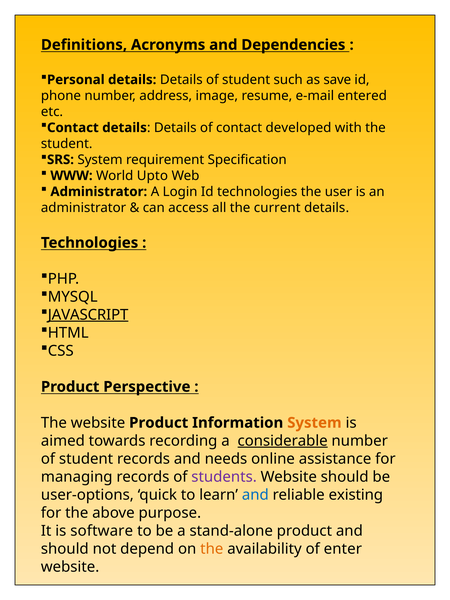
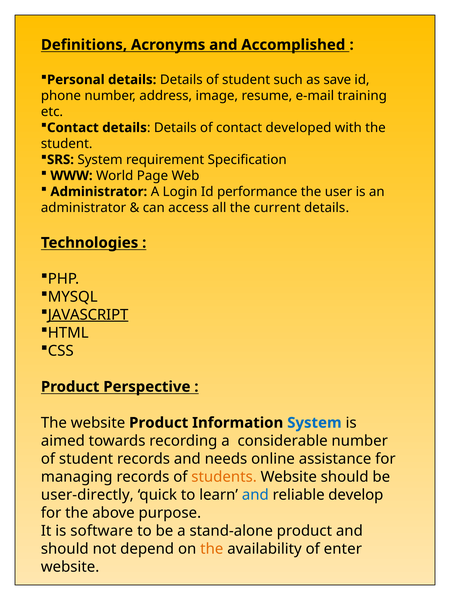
Dependencies: Dependencies -> Accomplished (293, 45)
entered: entered -> training (362, 96)
Upto: Upto -> Page (152, 176)
Id technologies: technologies -> performance (257, 192)
System colour: orange -> blue (314, 423)
considerable underline: present -> none (283, 441)
students colour: purple -> orange (224, 477)
user-options: user-options -> user-directly (87, 495)
existing: existing -> develop (356, 495)
